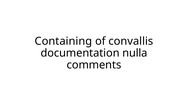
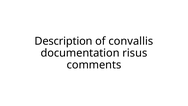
Containing: Containing -> Description (64, 41)
nulla: nulla -> risus (135, 53)
